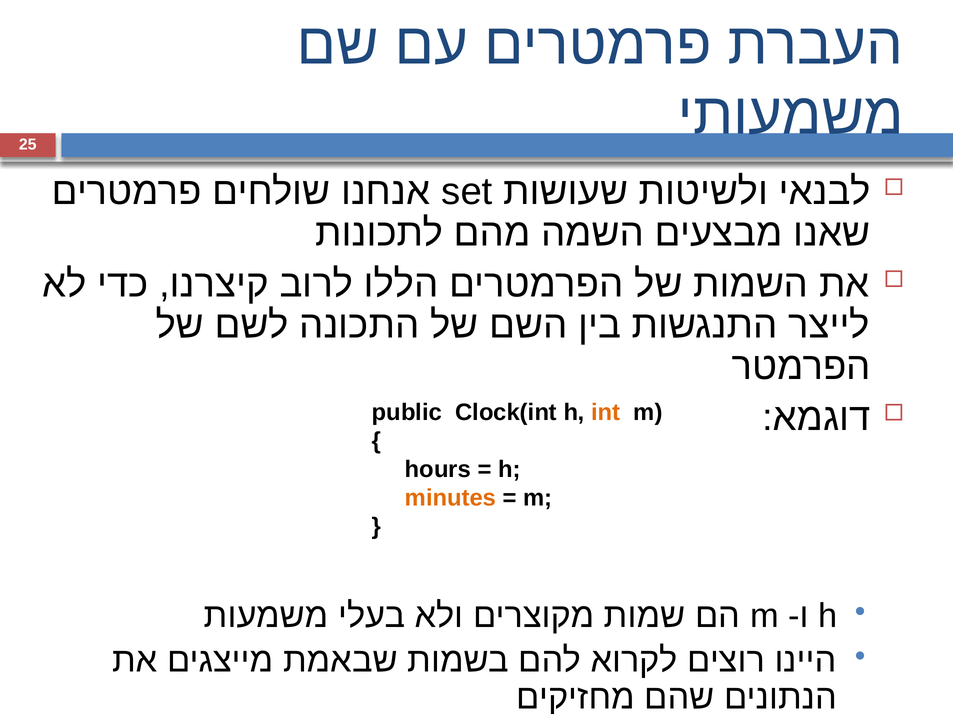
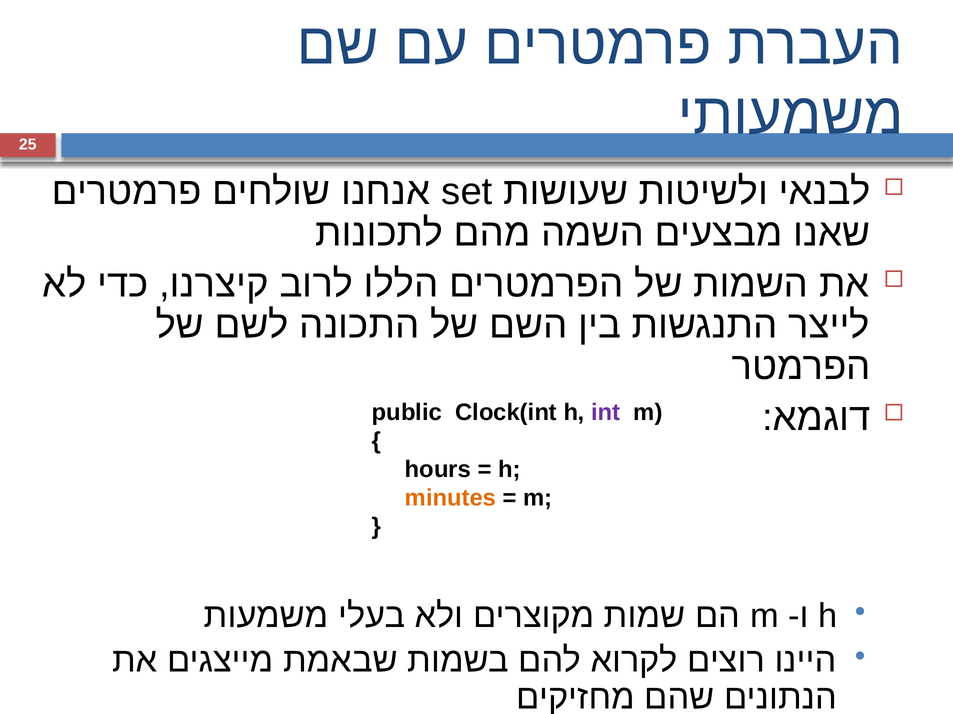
int colour: orange -> purple (606, 413)
